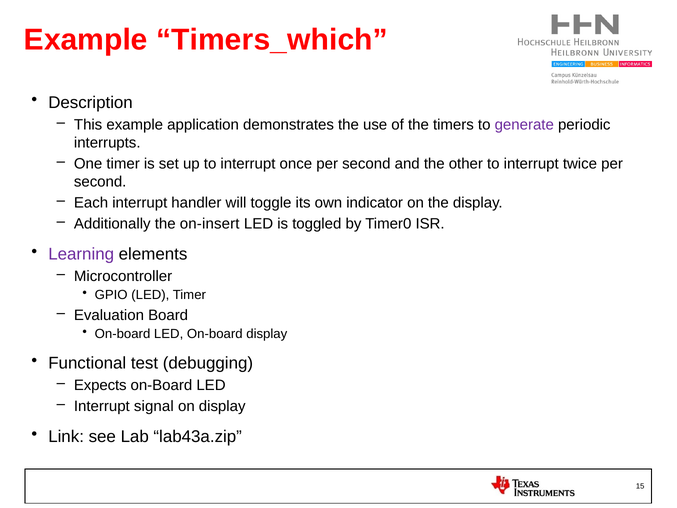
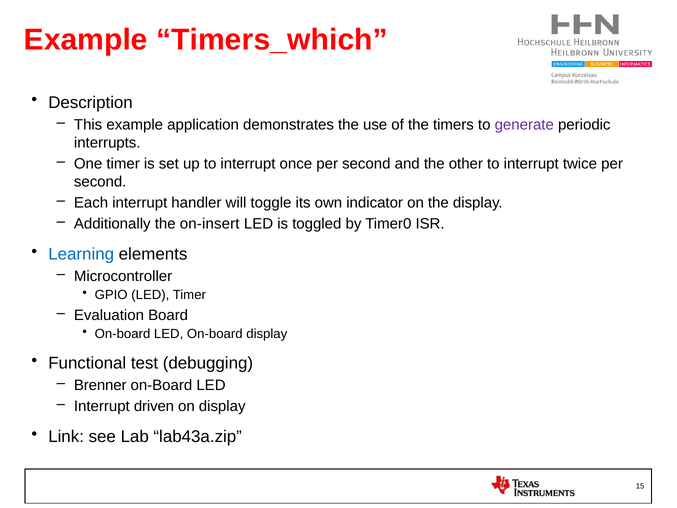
Learning colour: purple -> blue (81, 254)
Expects: Expects -> Brenner (100, 385)
signal: signal -> driven (154, 406)
